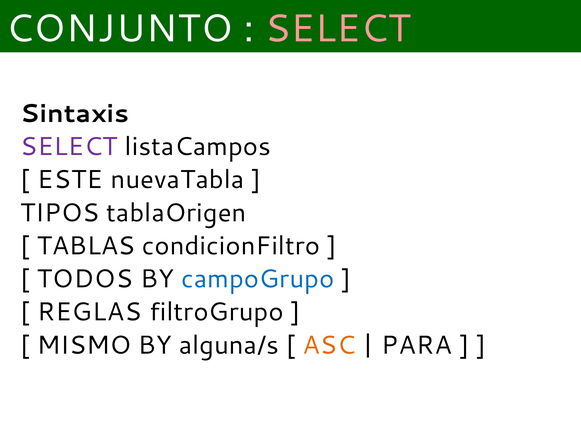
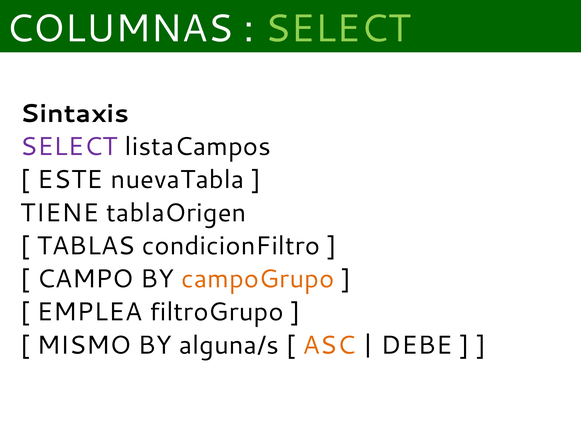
CONJUNTO: CONJUNTO -> COLUMNAS (120, 29)
SELECT colour: pink -> light green (338, 29)
TIPOS: TIPOS -> TIENE (60, 213)
TODOS: TODOS -> CAMPO (85, 279)
campoGrupo colour: blue -> orange (258, 279)
REGLAS: REGLAS -> EMPLEA (89, 312)
PARA: PARA -> DEBE (417, 345)
